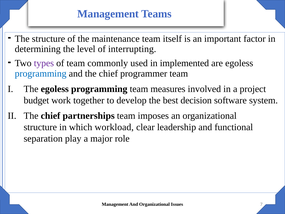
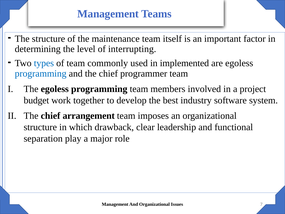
types colour: purple -> blue (44, 63)
measures: measures -> members (168, 89)
decision: decision -> industry (196, 100)
partnerships: partnerships -> arrangement (89, 116)
workload: workload -> drawback (114, 127)
